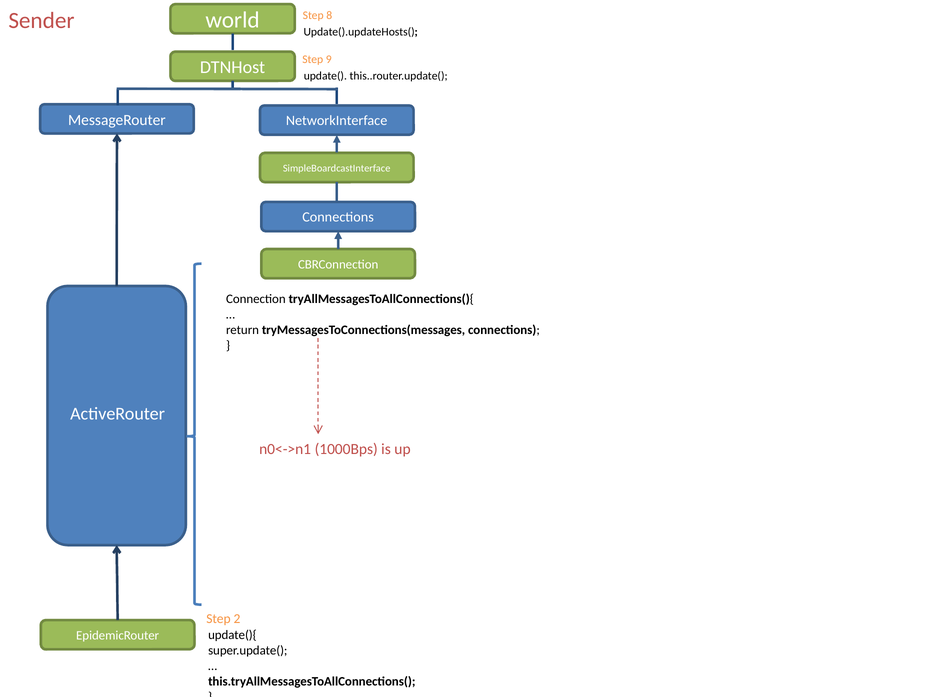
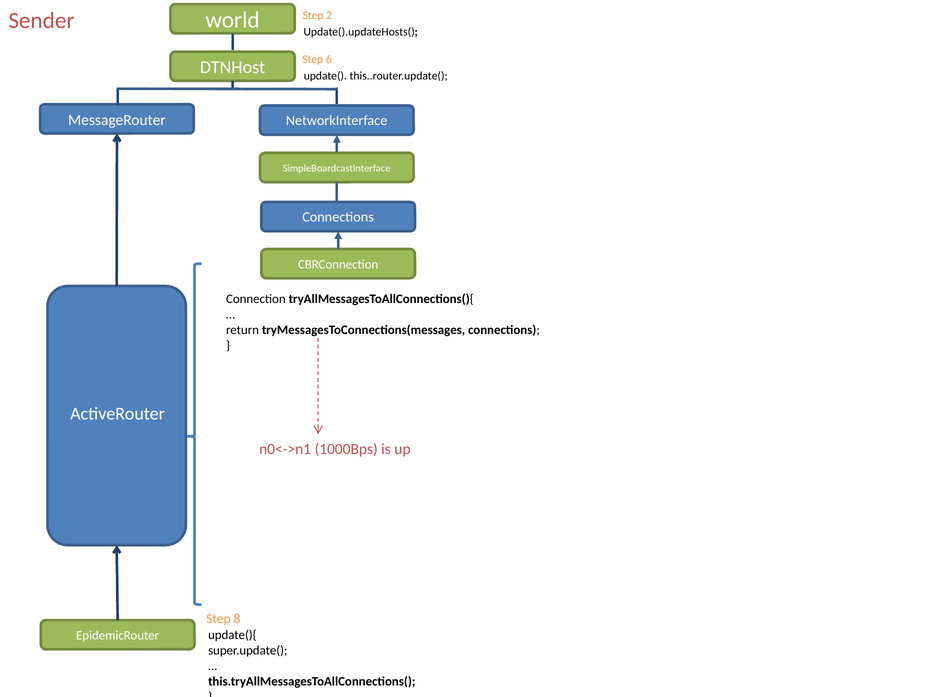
8: 8 -> 2 (329, 16)
9: 9 -> 6 (329, 59)
2: 2 -> 8 (237, 619)
